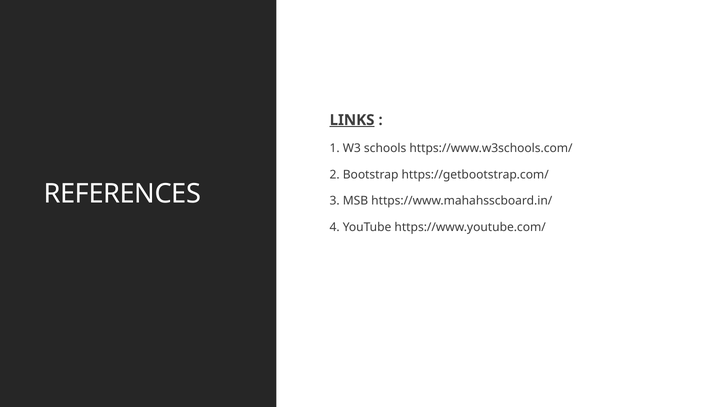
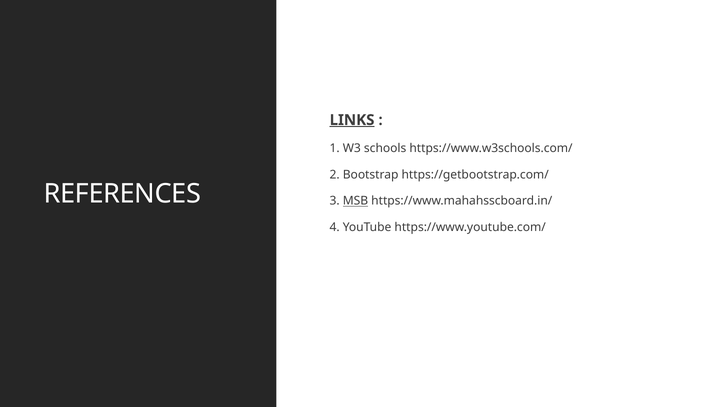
MSB underline: none -> present (355, 201)
